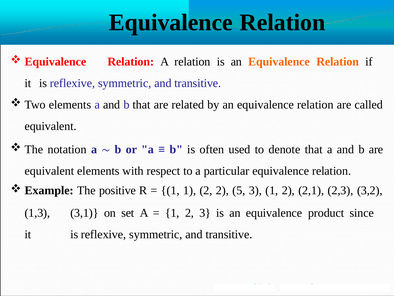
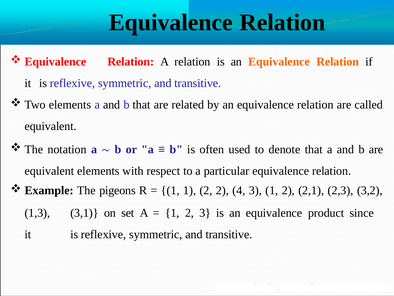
positive: positive -> pigeons (117, 190)
5: 5 -> 4 (239, 190)
